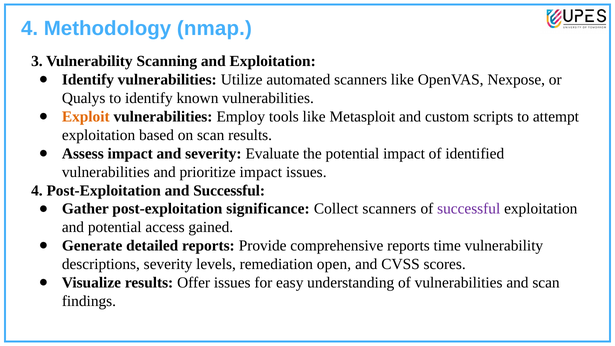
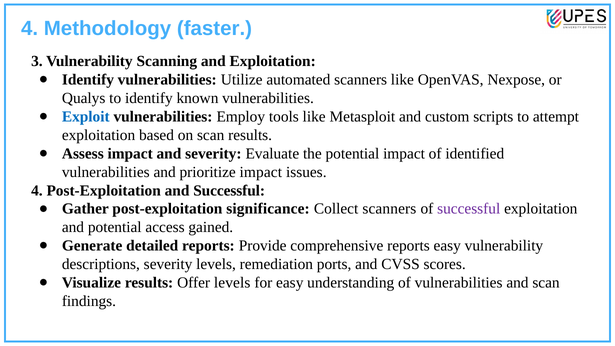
nmap: nmap -> faster (214, 29)
Exploit colour: orange -> blue (86, 117)
reports time: time -> easy (447, 246)
open: open -> ports (334, 264)
Offer issues: issues -> levels (232, 283)
